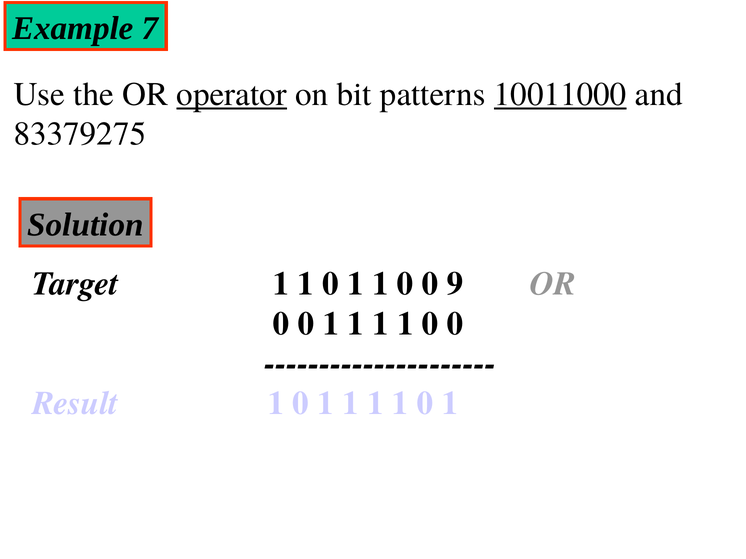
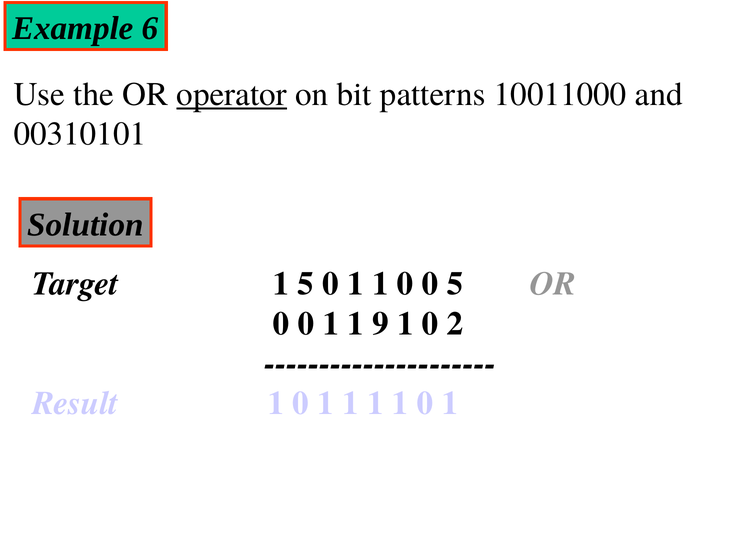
7: 7 -> 6 (150, 28)
10011000 underline: present -> none (560, 94)
83379275: 83379275 -> 00310101 (80, 134)
Target 1 1: 1 -> 5 (306, 284)
0 9: 9 -> 5 (455, 284)
1: 1 -> 9 (381, 324)
0: 0 -> 2 (455, 324)
